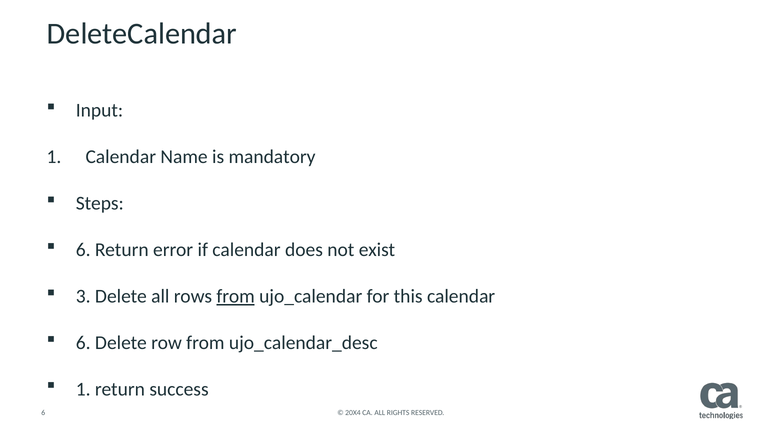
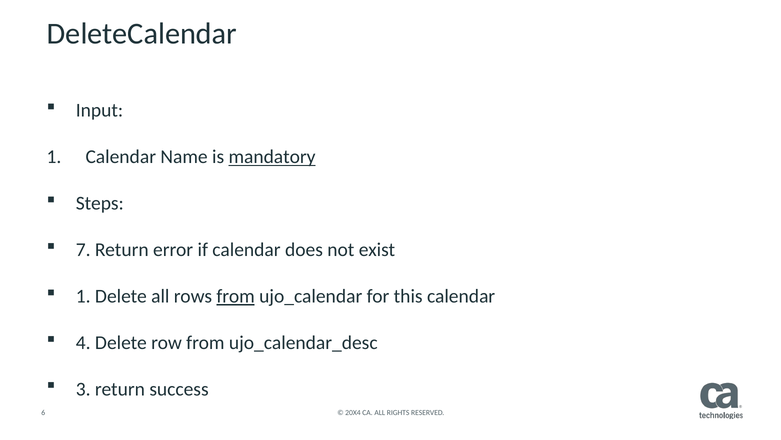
mandatory underline: none -> present (272, 157)
6: 6 -> 7 (83, 250)
3: 3 -> 1 (83, 296)
6: 6 -> 4 (83, 343)
1: 1 -> 3 (83, 389)
